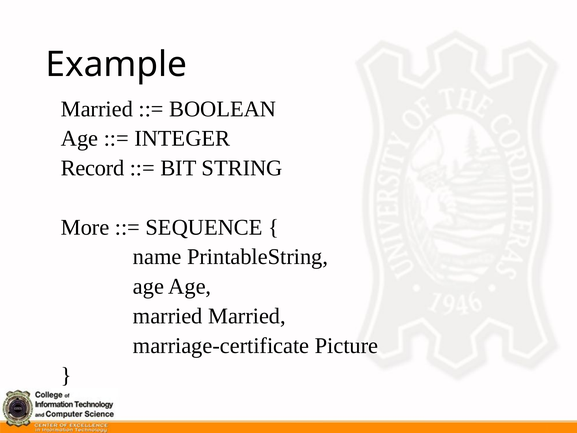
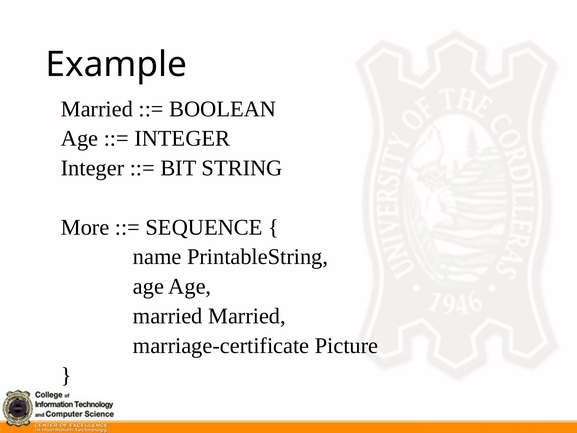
Record: Record -> Integer (93, 168)
